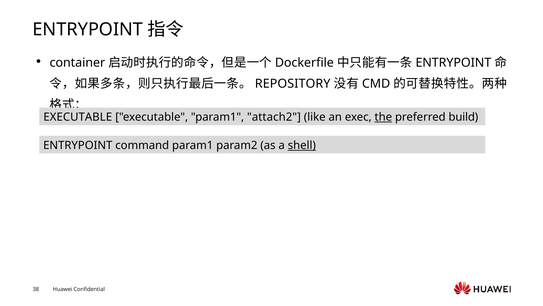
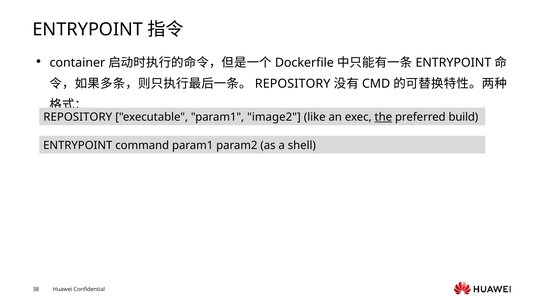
EXECUTABLE: EXECUTABLE -> REPOSITORY (78, 117)
attach2: attach2 -> image2 (274, 117)
shell underline: present -> none (302, 145)
